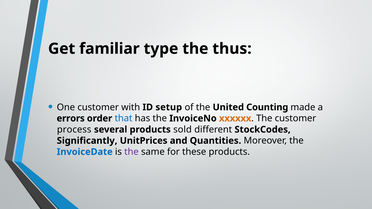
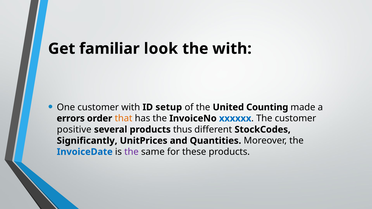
type: type -> look (161, 49)
the thus: thus -> with (232, 49)
that colour: blue -> orange (124, 119)
xxxxxx colour: orange -> blue (235, 119)
process: process -> positive (74, 130)
sold: sold -> thus (183, 130)
